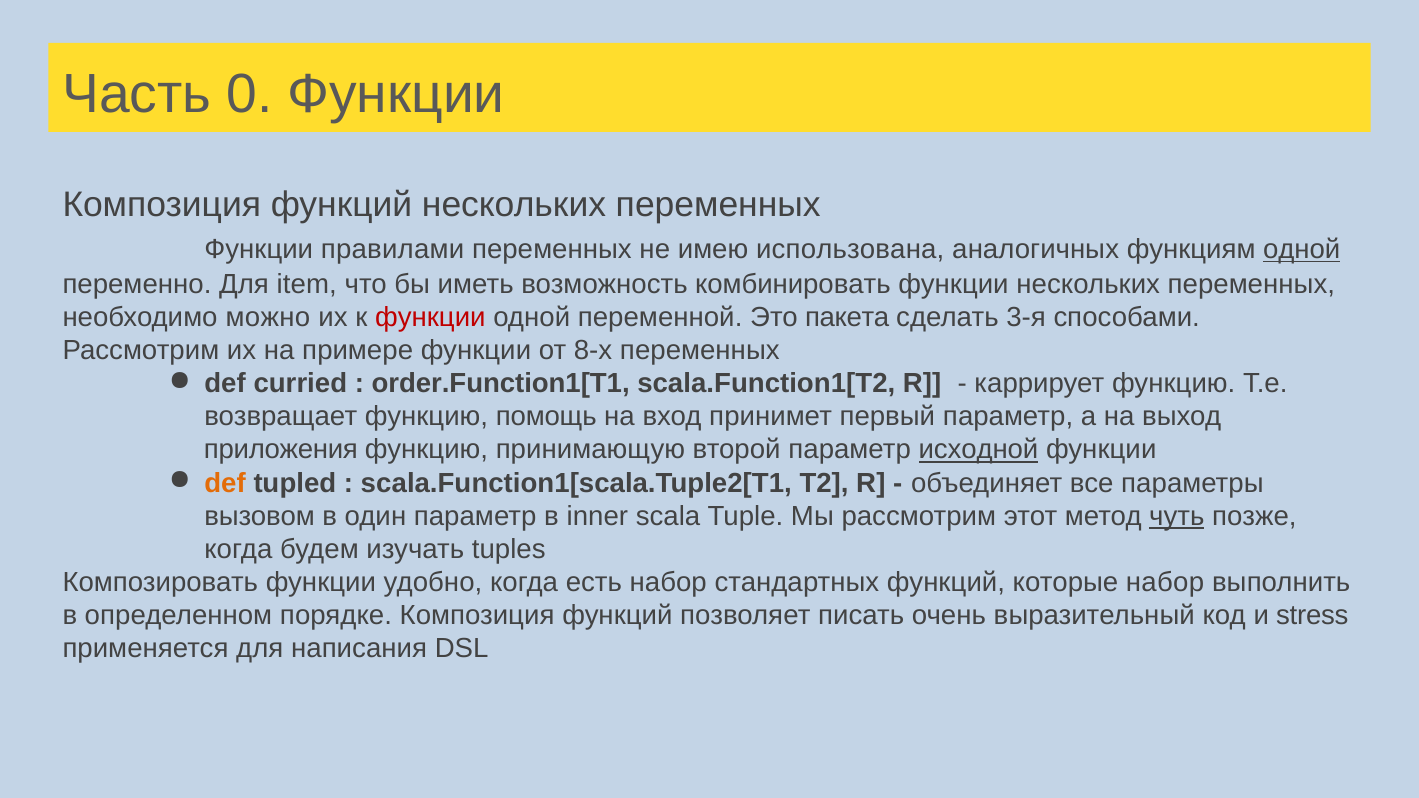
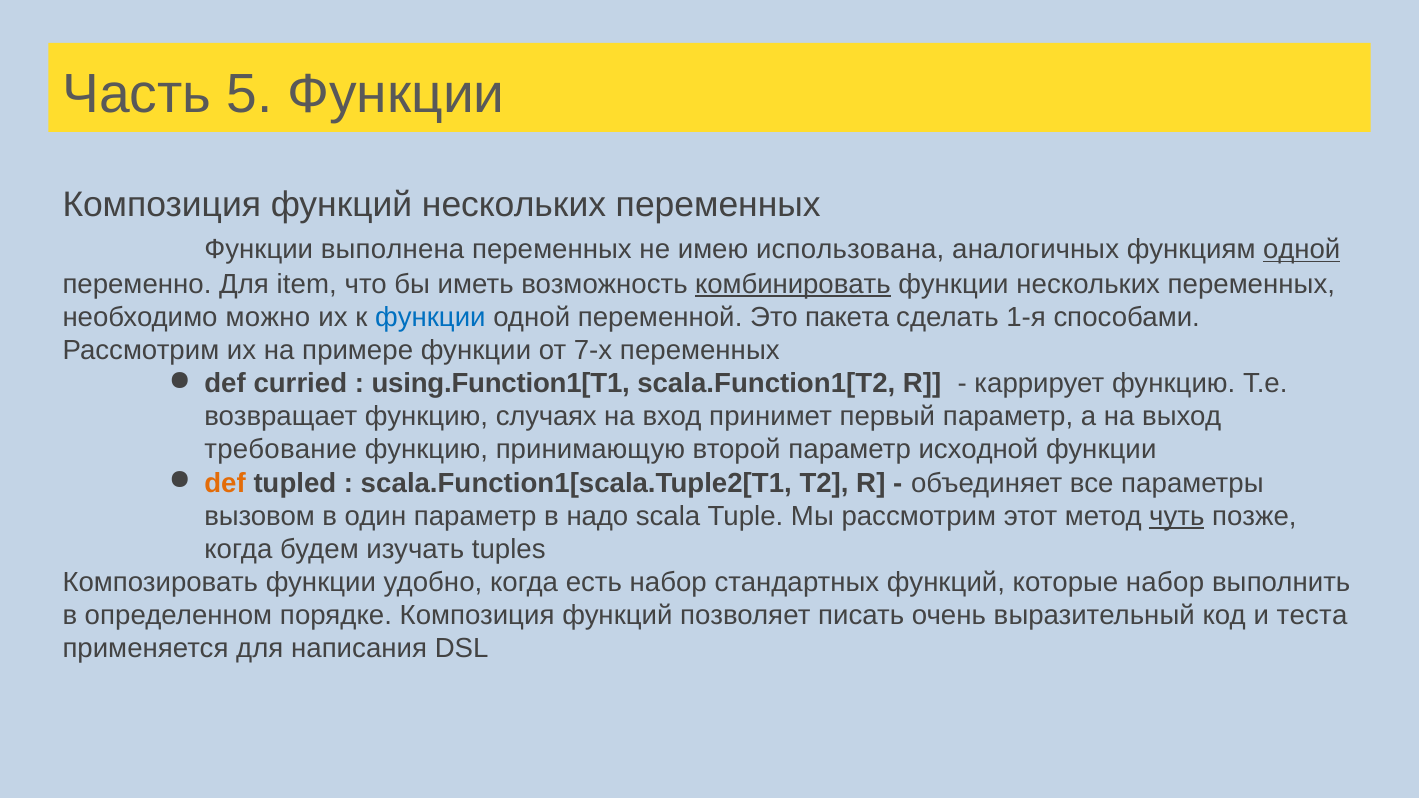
0: 0 -> 5 (250, 94)
правилами: правилами -> выполнена (393, 250)
комбинировать underline: none -> present (793, 284)
функции colour: red -> blue (430, 317)
3-я: 3-я -> 1-я (1026, 317)
8-х: 8-х -> 7-х (593, 351)
order.Function1[T1: order.Function1[T1 -> using.Function1[T1 (501, 384)
помощь: помощь -> случаях (546, 417)
приложения: приложения -> требование (281, 450)
исходной underline: present -> none (979, 450)
inner: inner -> надо (597, 516)
stress: stress -> теста (1312, 616)
